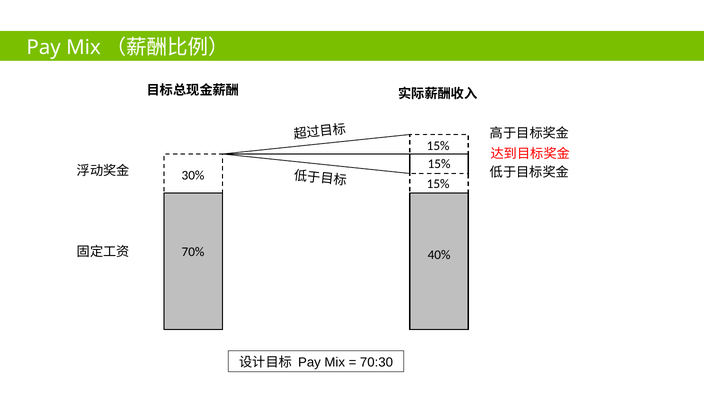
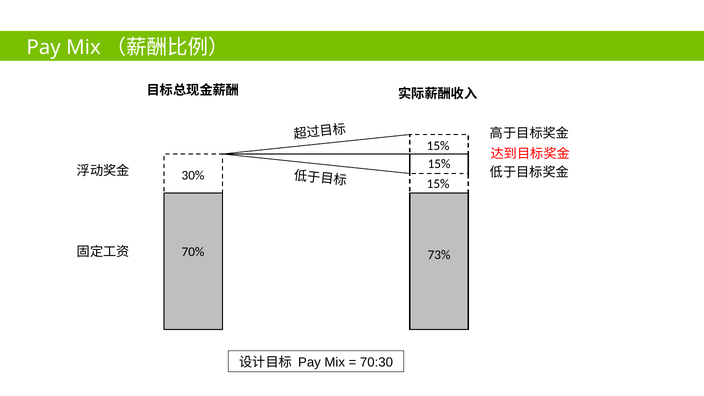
40%: 40% -> 73% (439, 255)
